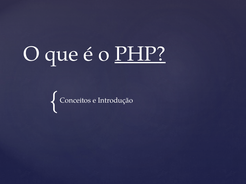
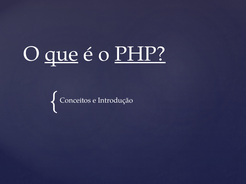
que underline: none -> present (61, 54)
